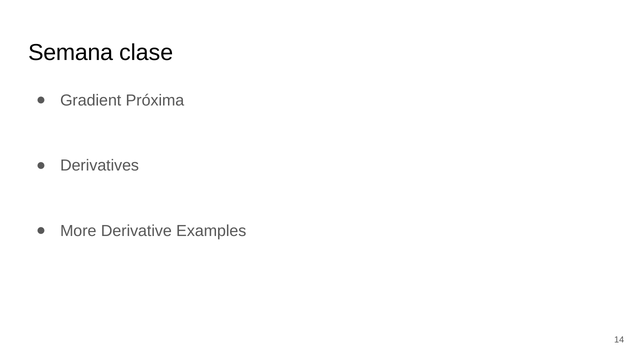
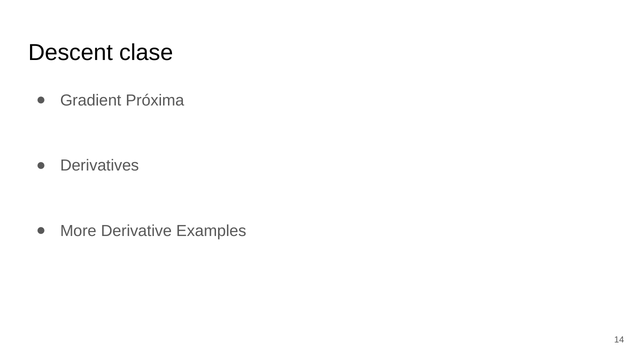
Semana: Semana -> Descent (70, 53)
